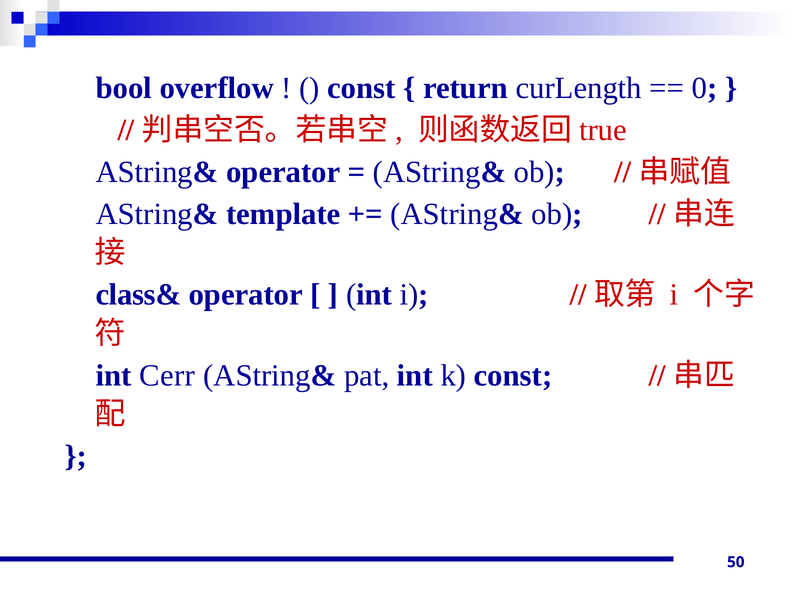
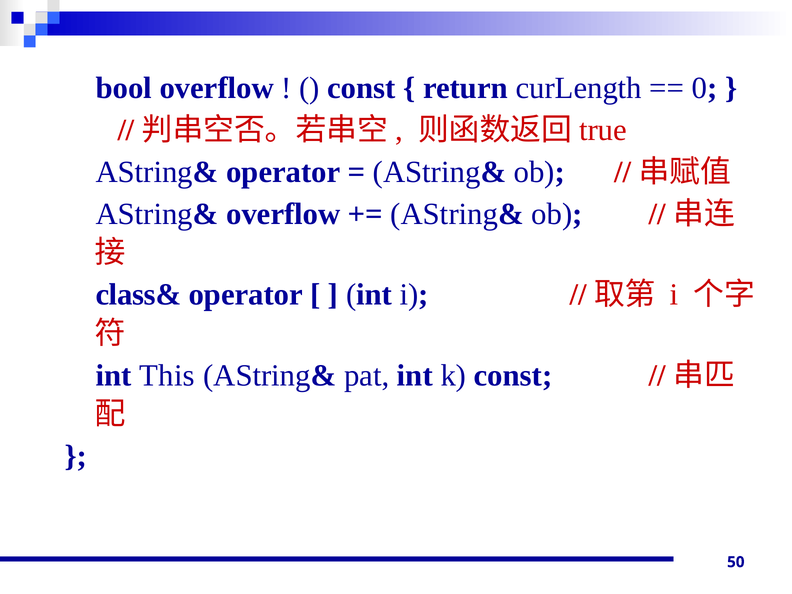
AString& template: template -> overflow (283, 214)
Cerr: Cerr -> This (167, 375)
